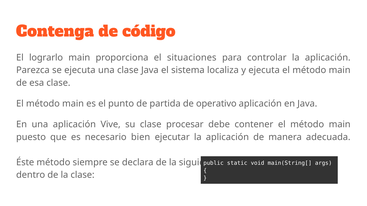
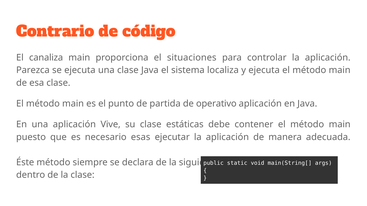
Contenga: Contenga -> Contrario (55, 32)
lograrlo: lograrlo -> canaliza (46, 58)
procesar: procesar -> estáticas (185, 125)
bien: bien -> esas (141, 137)
